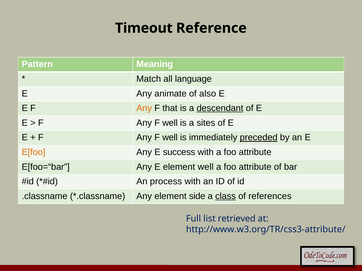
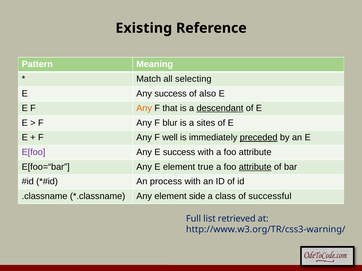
Timeout: Timeout -> Existing (144, 28)
language: language -> selecting (193, 79)
Any animate: animate -> success (171, 94)
well: well -> blur (170, 123)
E[foo colour: orange -> purple (34, 152)
element well: well -> true (206, 167)
attribute underline: none -> present (255, 167)
class underline: present -> none (226, 196)
references: references -> successful (270, 196)
http://www.w3.org/TR/css3-attribute/: http://www.w3.org/TR/css3-attribute/ -> http://www.w3.org/TR/css3-warning/ (266, 230)
